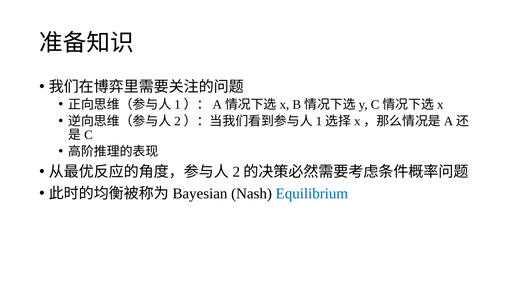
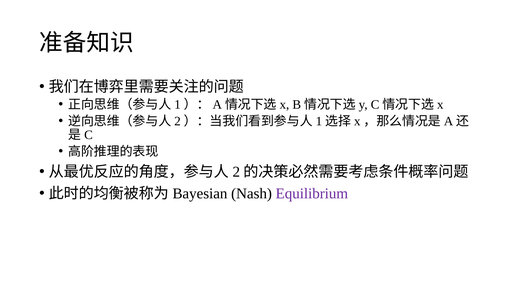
Equilibrium colour: blue -> purple (312, 194)
